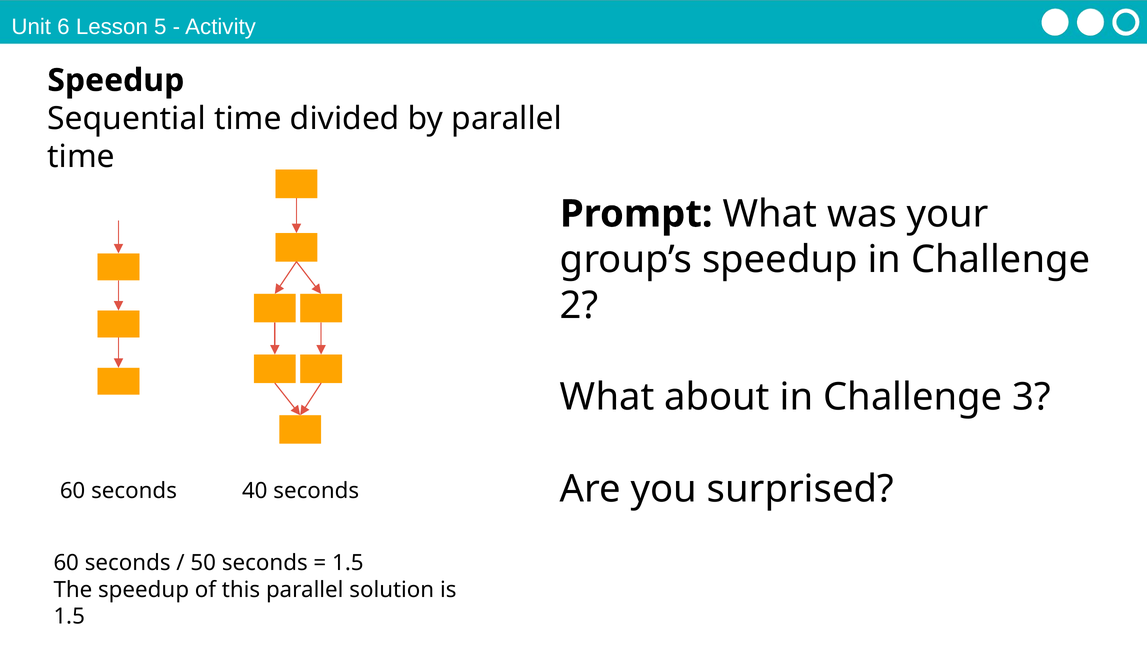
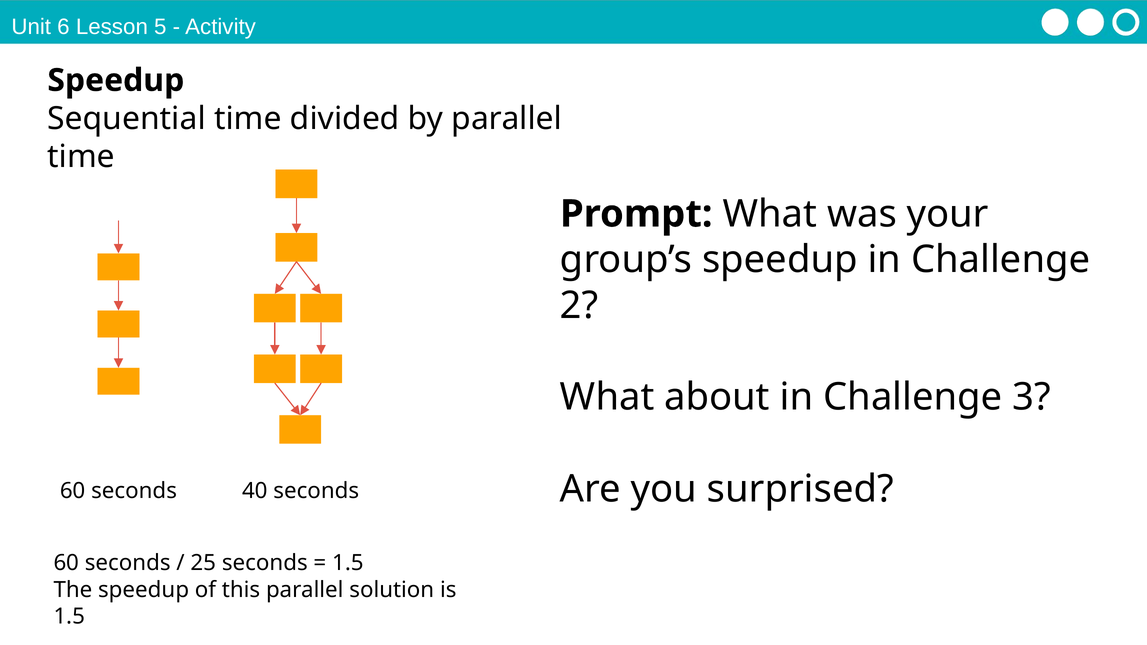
50: 50 -> 25 (203, 563)
